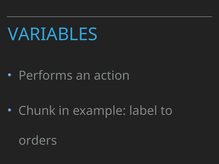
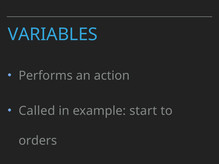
Chunk: Chunk -> Called (37, 111)
label: label -> start (143, 111)
